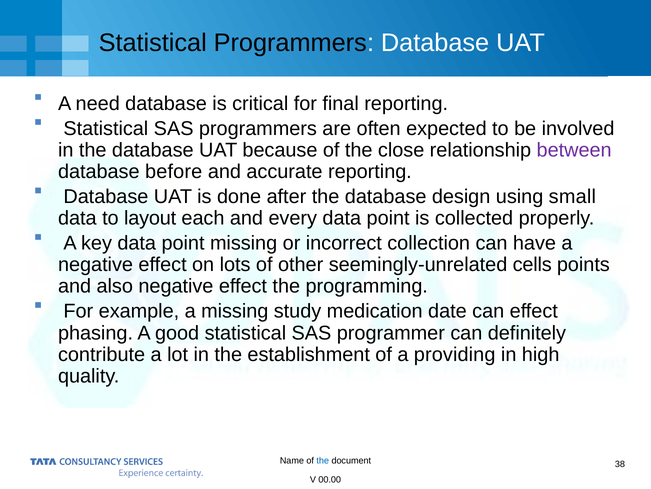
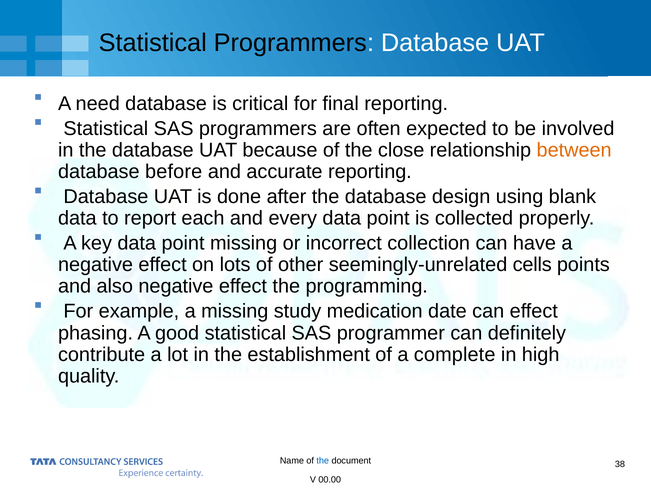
between colour: purple -> orange (574, 150)
small: small -> blank (572, 196)
layout: layout -> report (150, 218)
providing: providing -> complete (455, 354)
